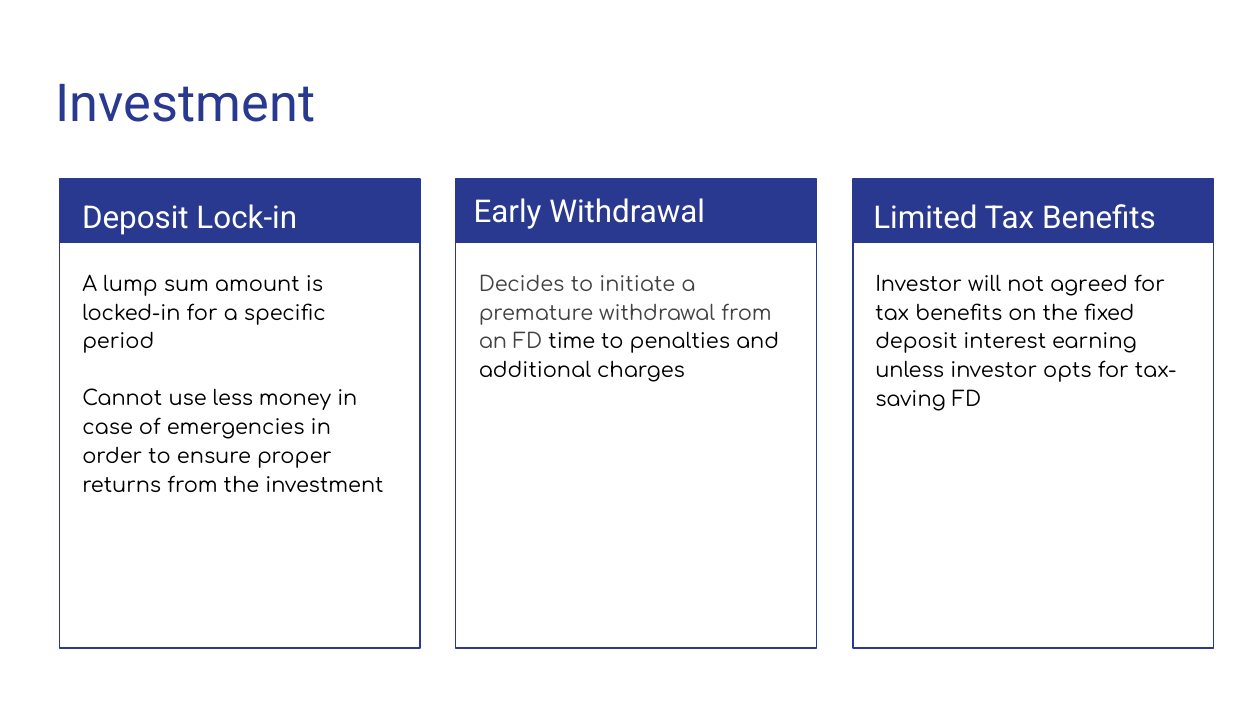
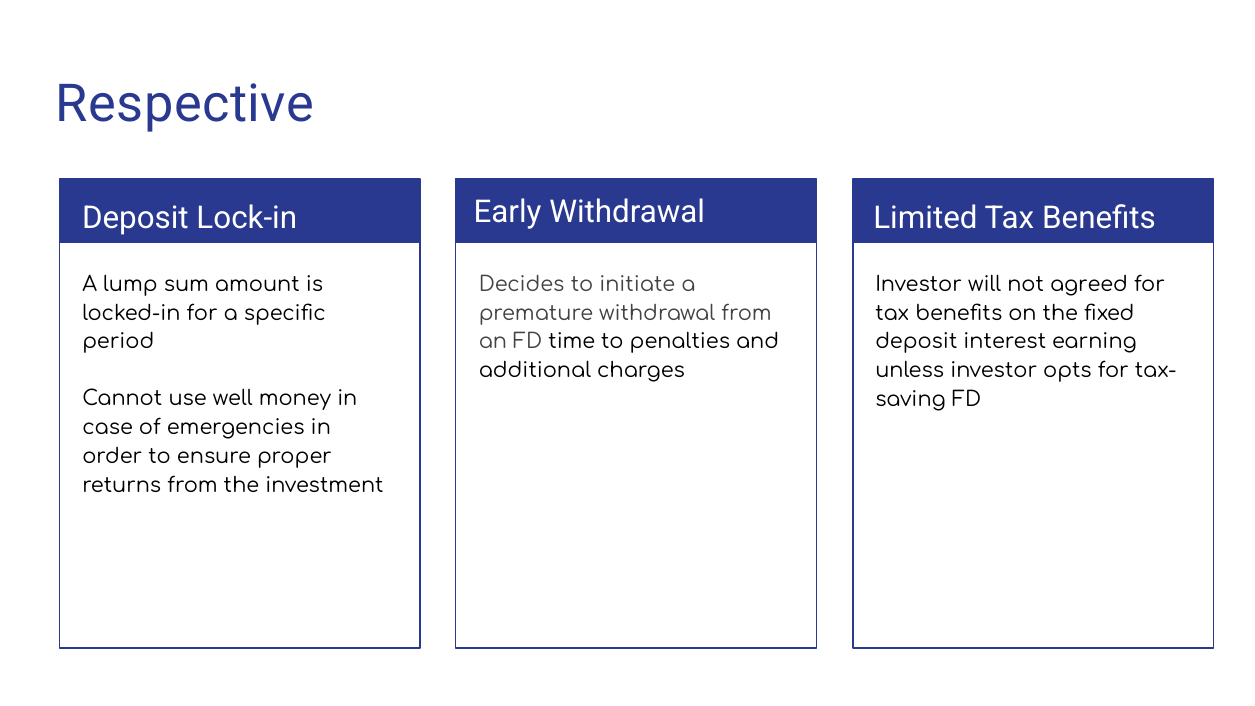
Investment: Investment -> Respective (185, 104)
less: less -> well (233, 399)
